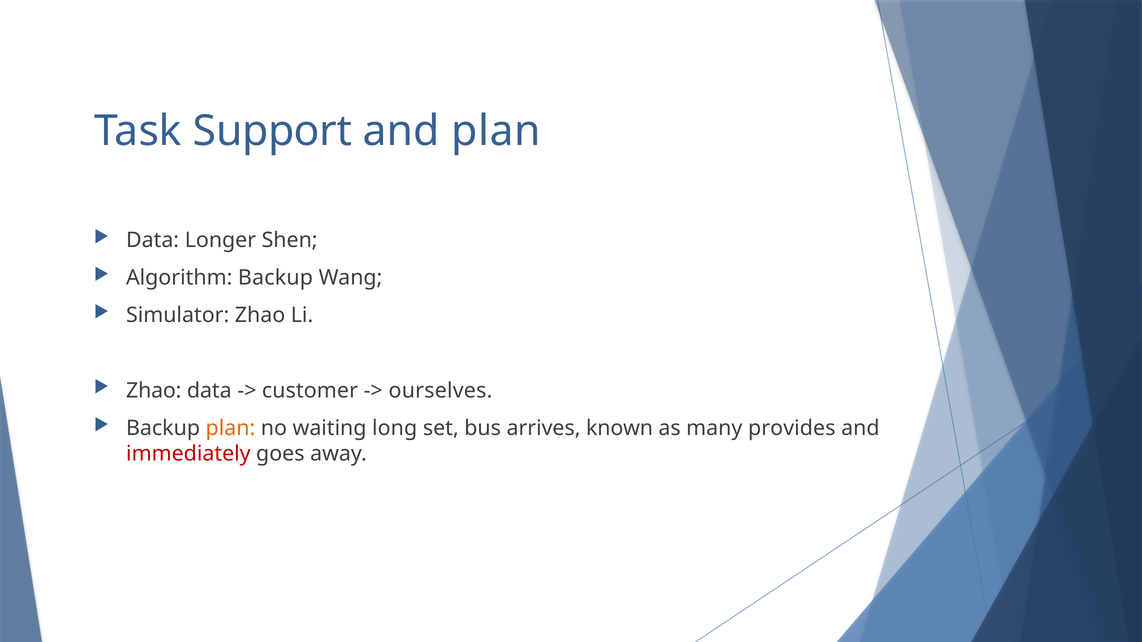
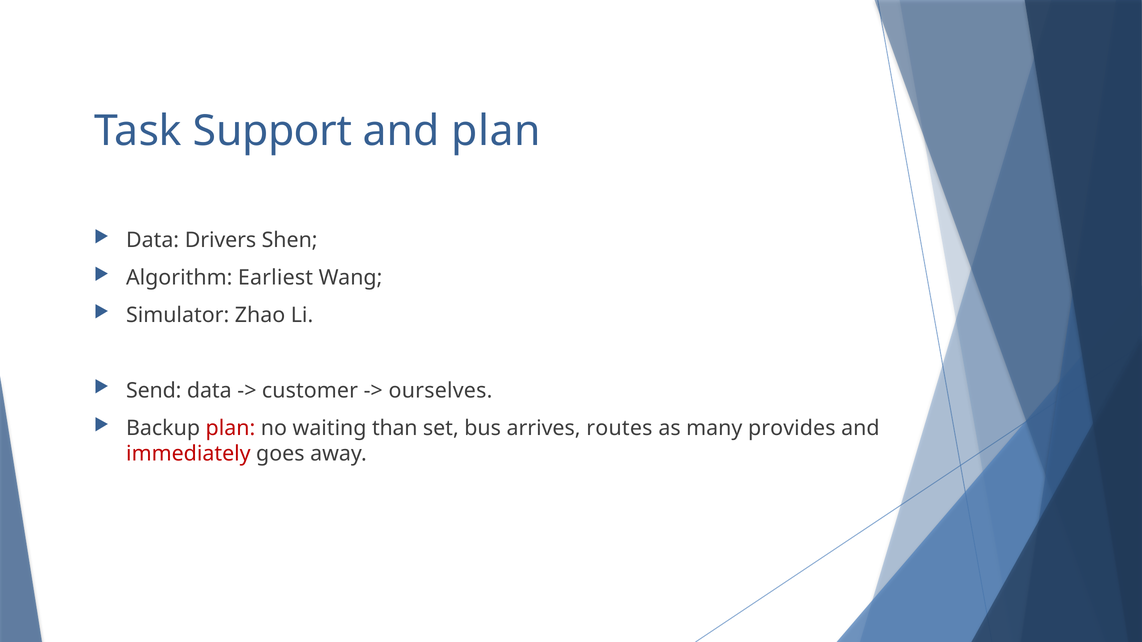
Longer: Longer -> Drivers (220, 240)
Algorithm Backup: Backup -> Earliest (275, 278)
Zhao: Zhao -> Send (154, 391)
plan colour: orange -> red (230, 428)
long: long -> than (395, 428)
known: known -> routes (619, 428)
